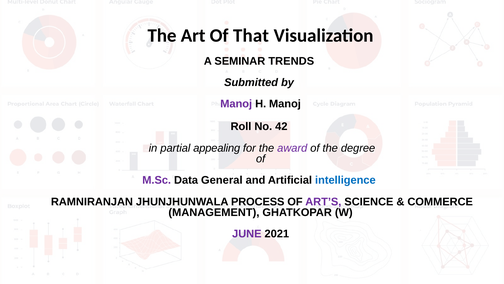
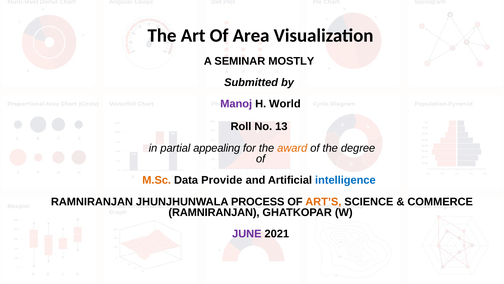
That: That -> Area (251, 35)
TRENDS: TRENDS -> MOSTLY (291, 61)
H Manoj: Manoj -> World (285, 104)
42: 42 -> 13 (281, 126)
award colour: purple -> orange (292, 148)
M.Sc colour: purple -> orange (157, 180)
General: General -> Provide (222, 180)
ART’S colour: purple -> orange (323, 201)
MANAGEMENT: MANAGEMENT -> RAMNIRANJAN (214, 212)
